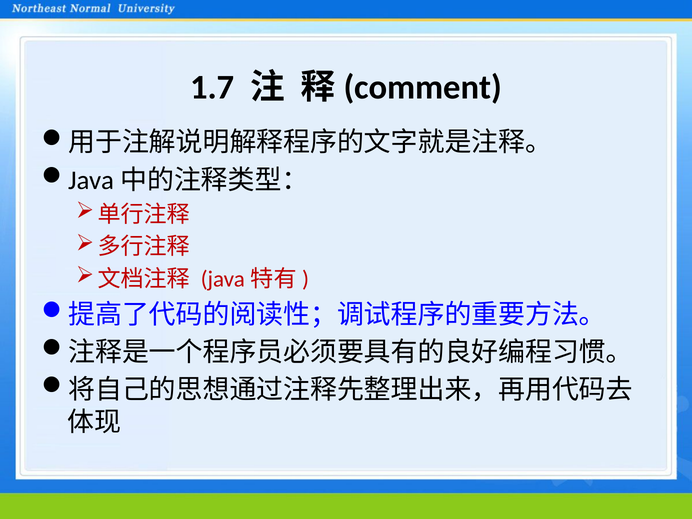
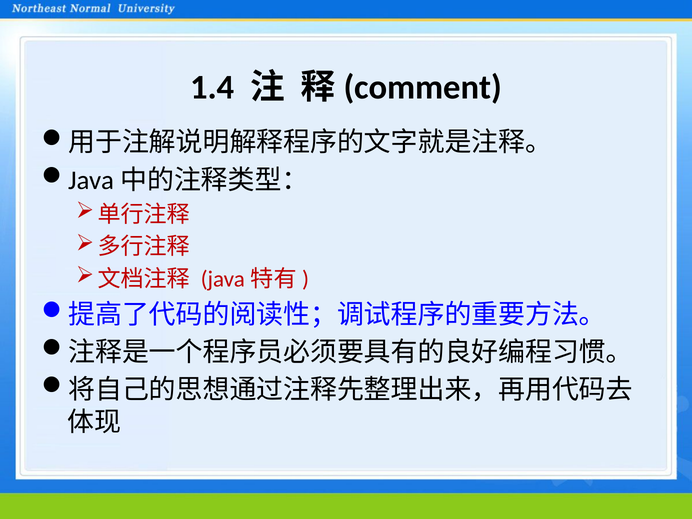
1.7: 1.7 -> 1.4 (212, 87)
